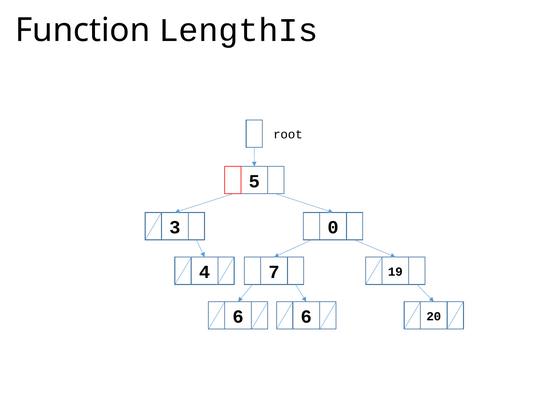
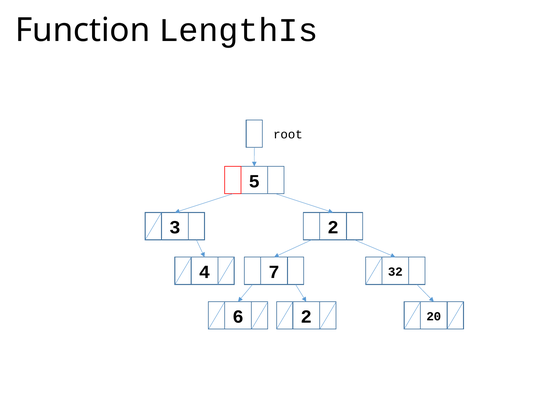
3 0: 0 -> 2 (333, 227)
19: 19 -> 32 (395, 272)
6 6: 6 -> 2 (306, 317)
